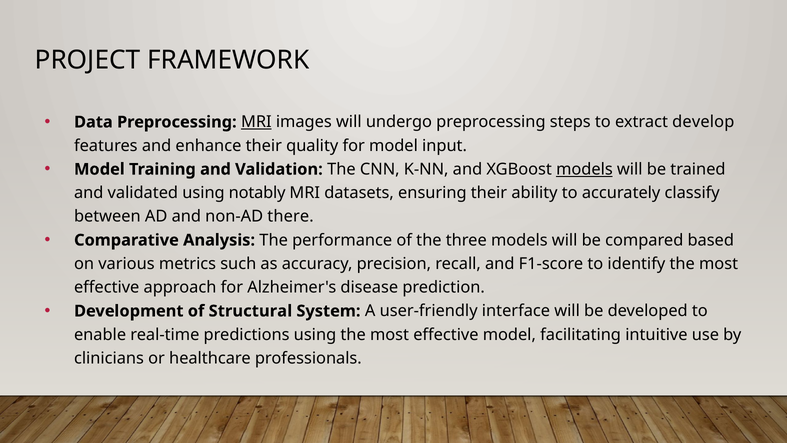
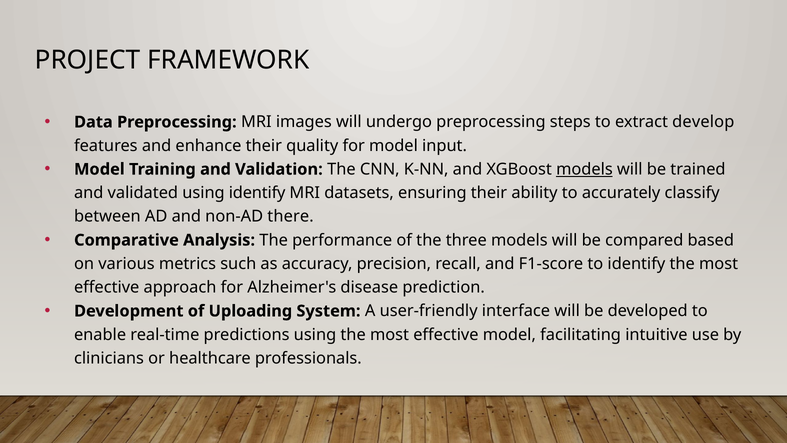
MRI underline: present -> none (256, 122)
using notably: notably -> identify (257, 193)
Structural: Structural -> Uploading (250, 311)
